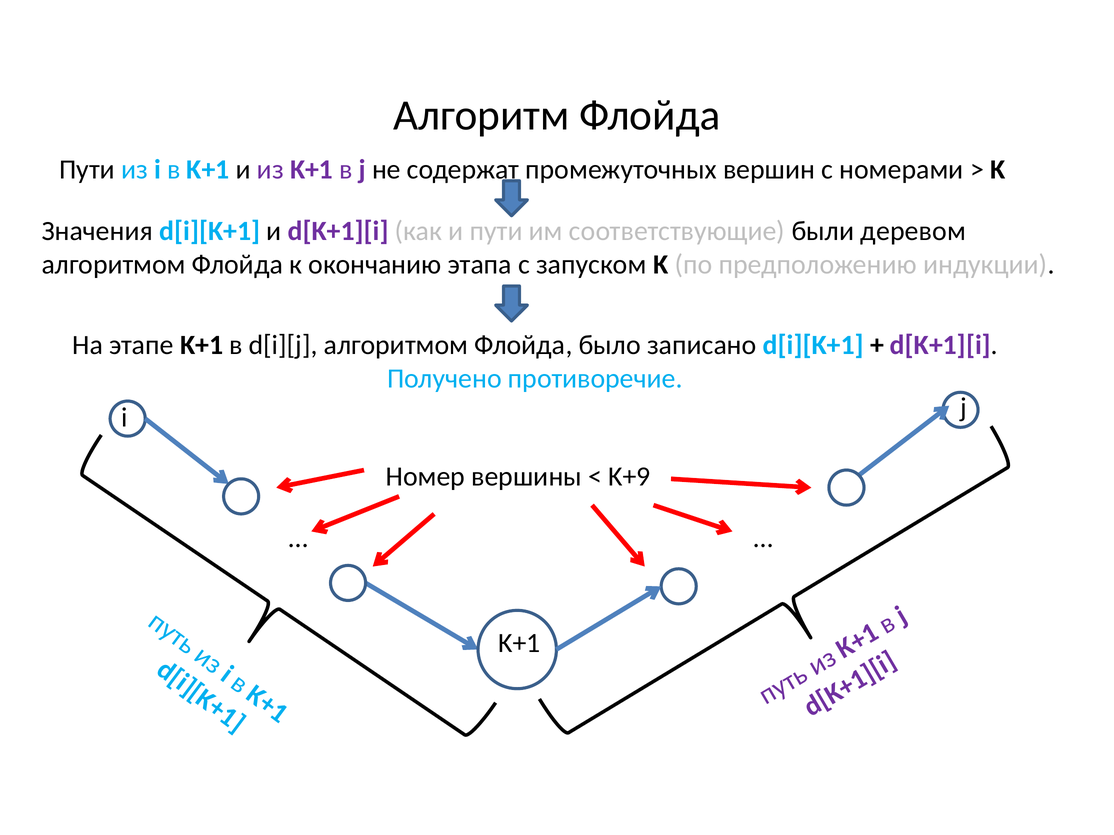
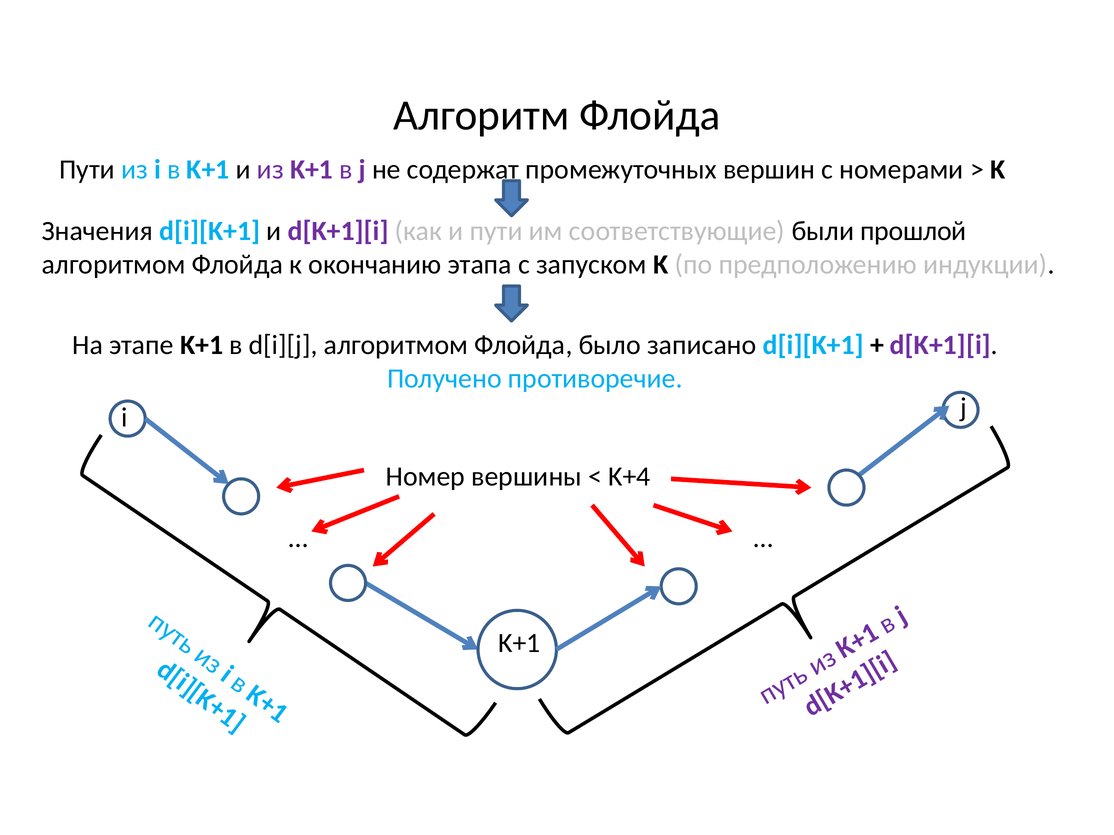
деревом: деревом -> прошлой (913, 231)
K+9: K+9 -> K+4 (629, 477)
